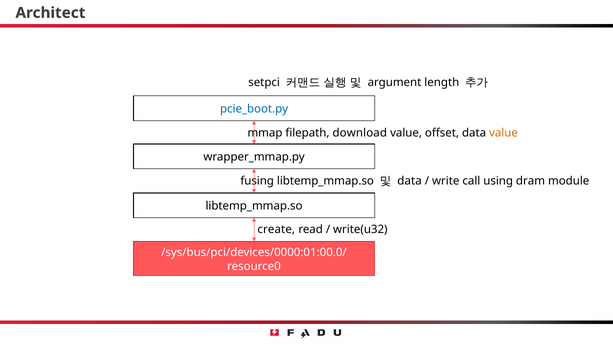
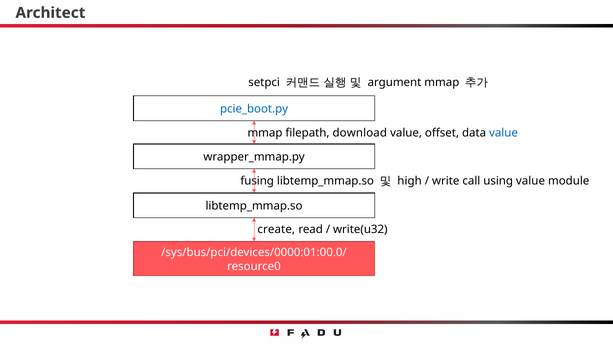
argument length: length -> mmap (442, 82)
value colour: orange -> blue (503, 133)
data: data -> high (410, 181)
using dram: dram -> value (530, 181)
